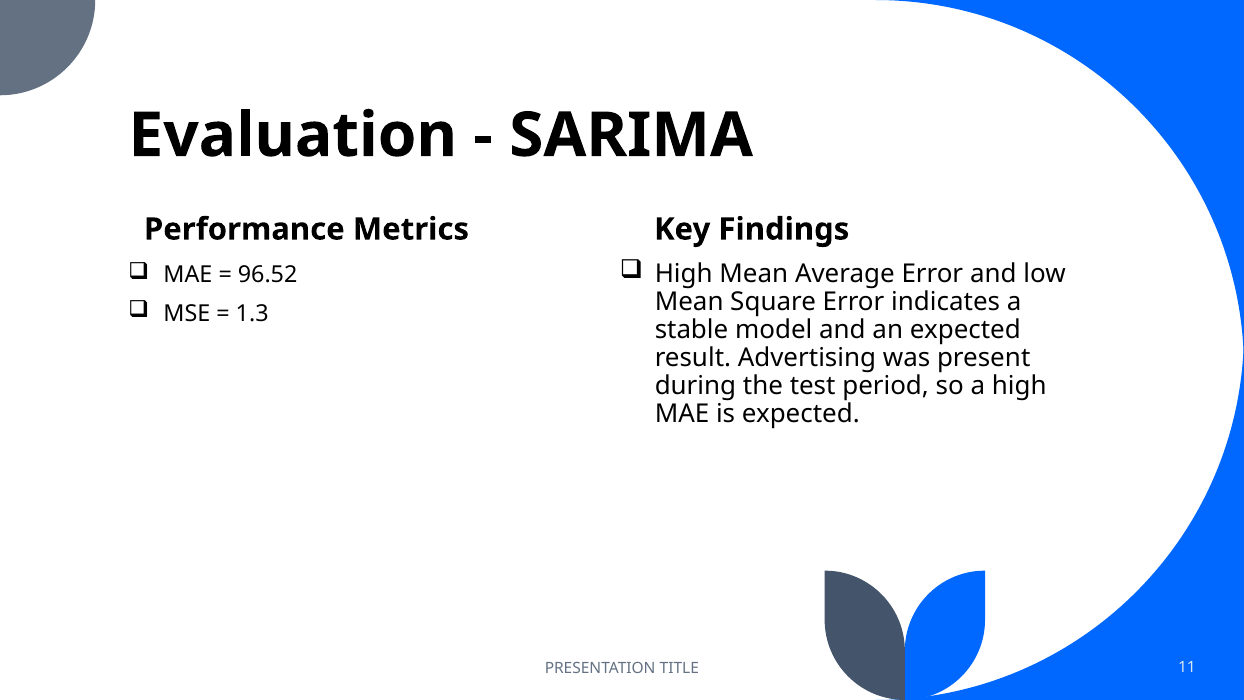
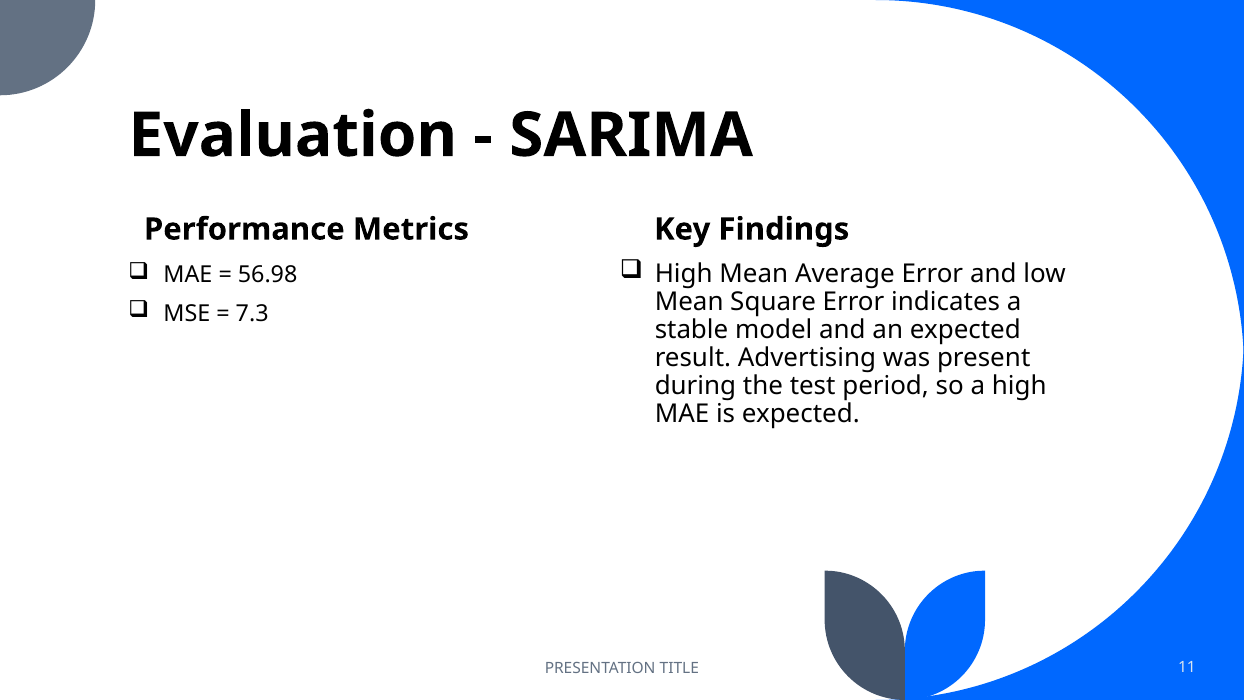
96.52: 96.52 -> 56.98 (268, 275)
1.3: 1.3 -> 7.3 (252, 313)
